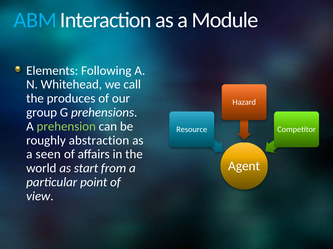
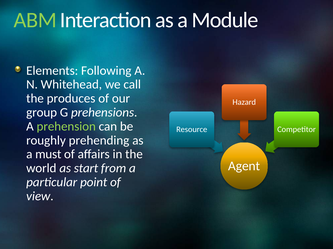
ABM colour: light blue -> light green (35, 20)
abstraction: abstraction -> prehending (99, 141)
seen: seen -> must (48, 155)
